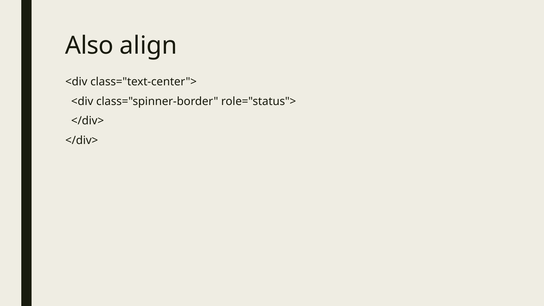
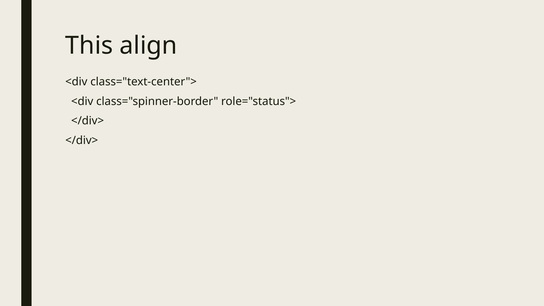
Also: Also -> This (89, 46)
